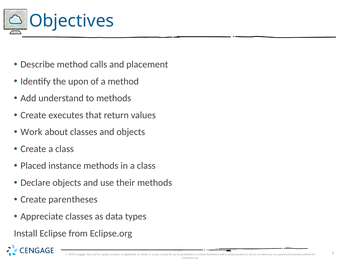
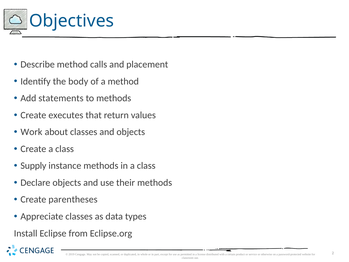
upon: upon -> body (78, 81)
understand: understand -> statements (61, 98)
Placed: Placed -> Supply (33, 166)
